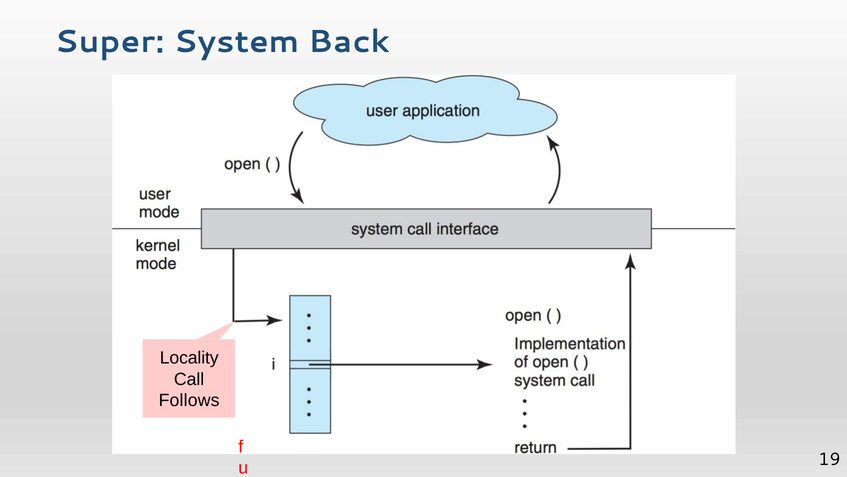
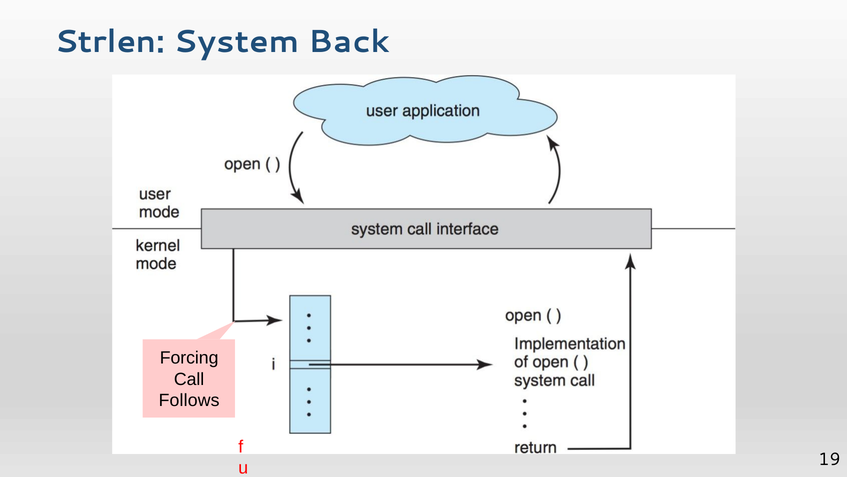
Super: Super -> Strlen (110, 42)
Locality: Locality -> Forcing (189, 358)
